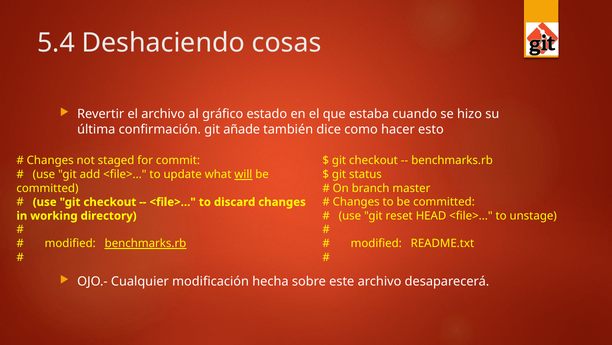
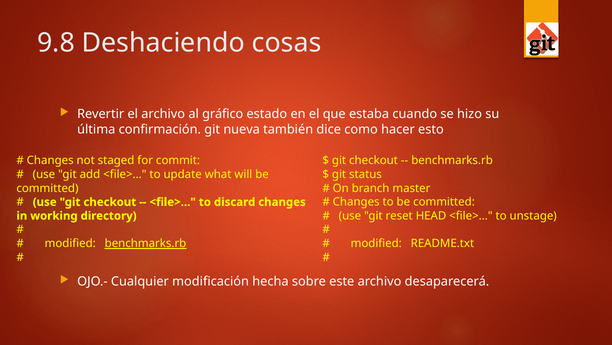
5.4: 5.4 -> 9.8 (56, 43)
añade: añade -> nueva (242, 129)
will underline: present -> none (243, 174)
